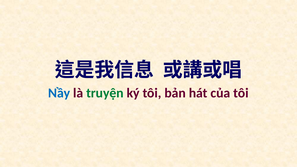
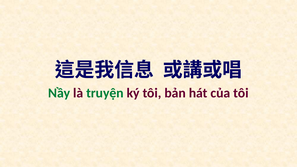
Nầy colour: blue -> green (59, 93)
